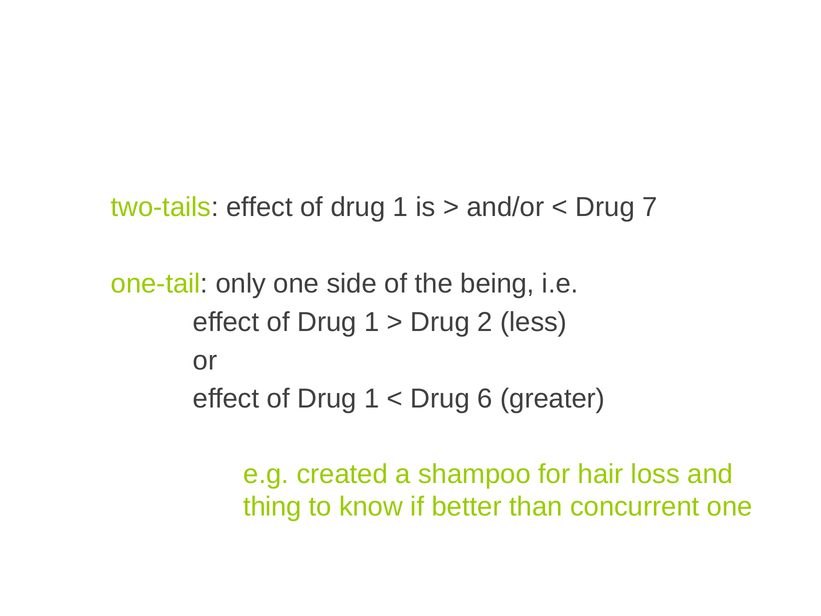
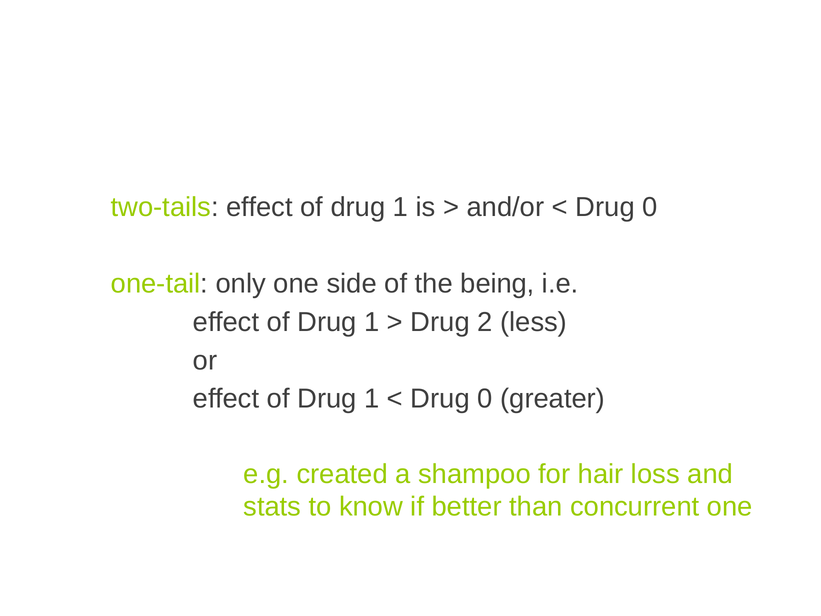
7: 7 -> 0 (650, 207)
6: 6 -> 0 (485, 399)
thing: thing -> stats (272, 507)
